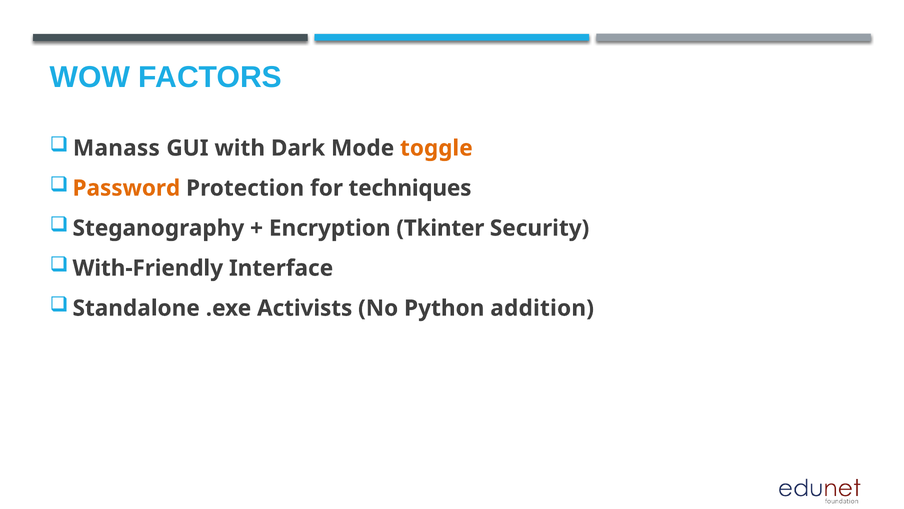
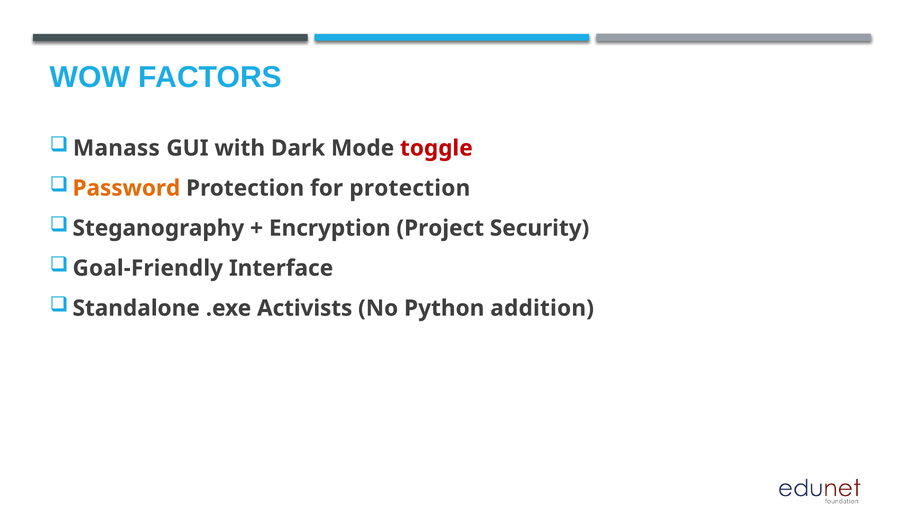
toggle colour: orange -> red (436, 148)
for techniques: techniques -> protection (410, 188)
Tkinter: Tkinter -> Project (440, 228)
With-Friendly: With-Friendly -> Goal-Friendly (148, 268)
